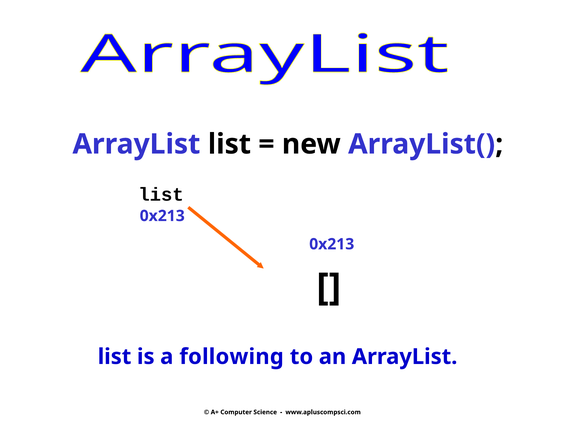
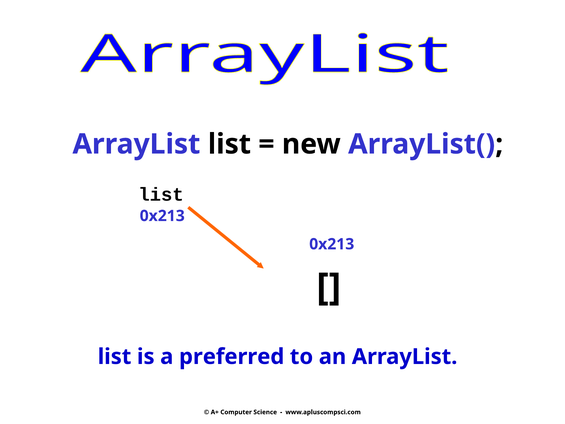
following: following -> preferred (232, 356)
